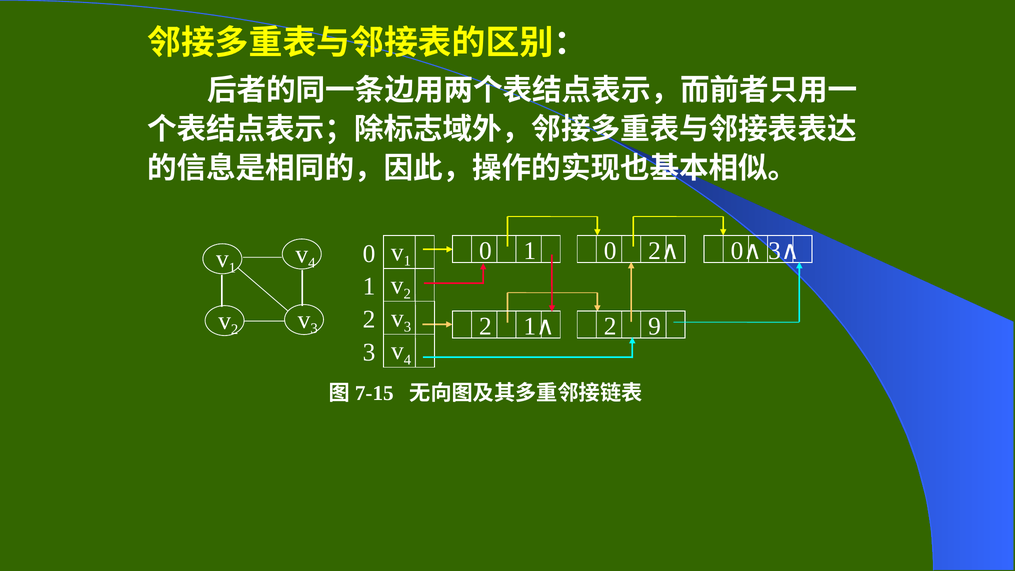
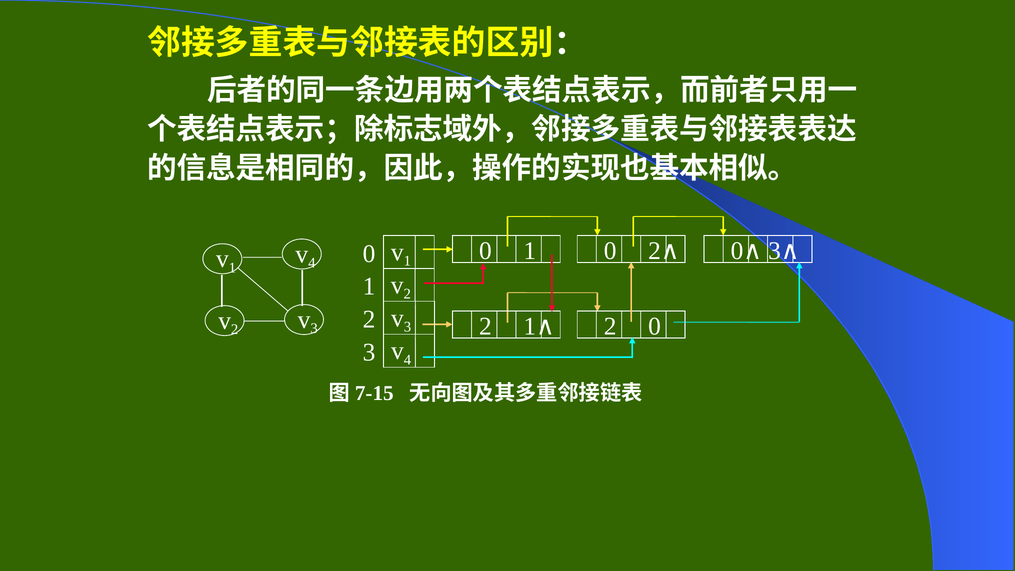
2 9: 9 -> 0 (655, 326)
